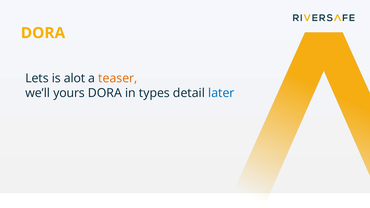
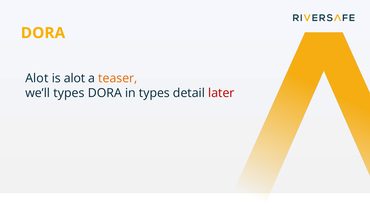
Lets: Lets -> Alot (37, 78)
we’ll yours: yours -> types (69, 93)
later colour: blue -> red (221, 93)
